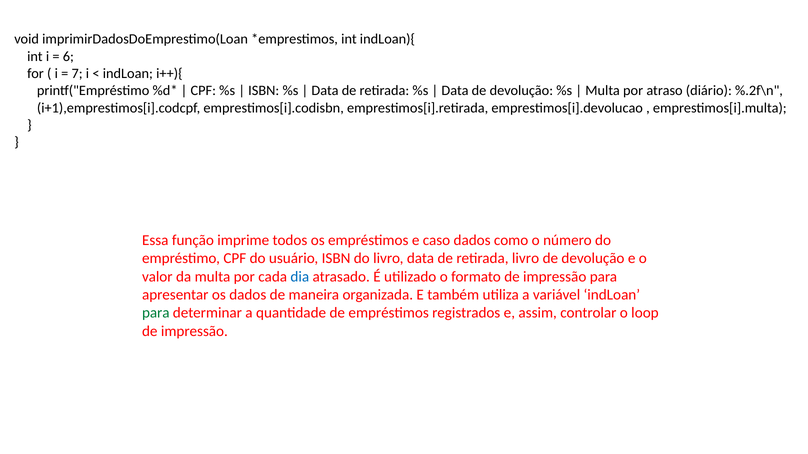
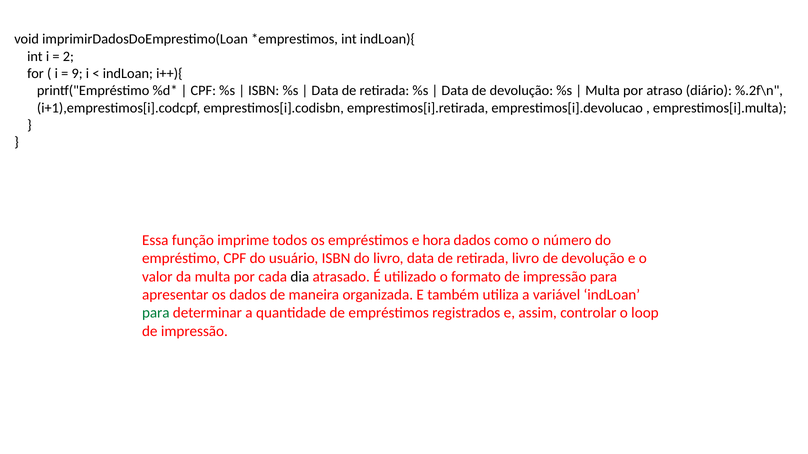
6: 6 -> 2 (68, 56)
7: 7 -> 9 (77, 74)
caso: caso -> hora (437, 241)
dia colour: blue -> black (300, 277)
